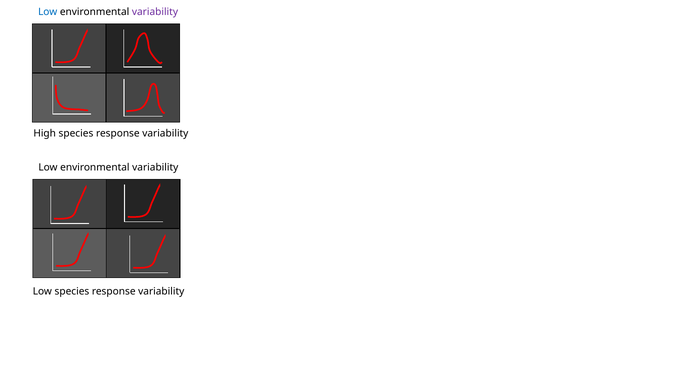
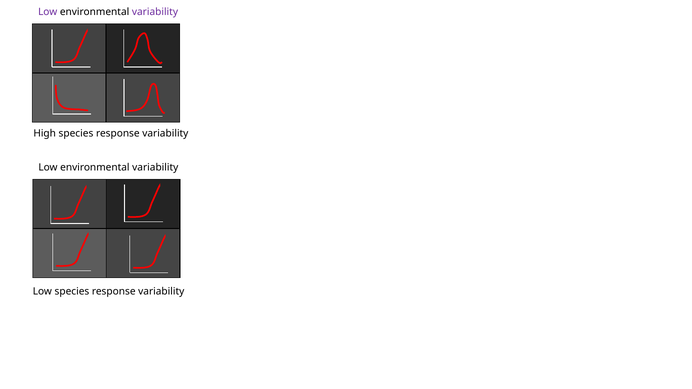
Low colour: blue -> purple (48, 12)
